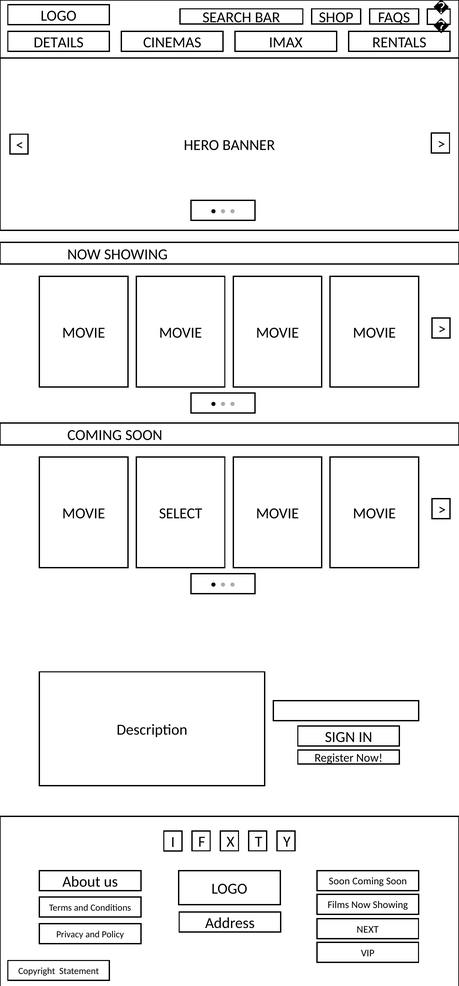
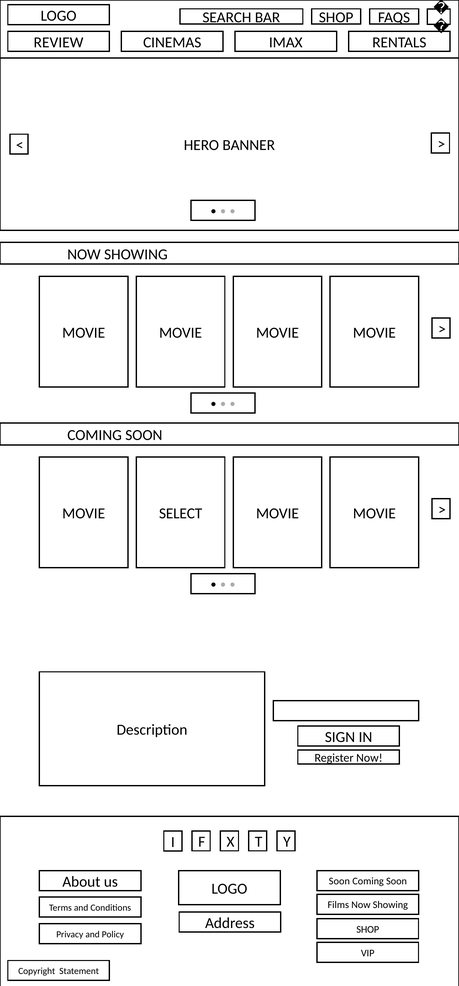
DETAILS: DETAILS -> REVIEW (59, 42)
NEXT: NEXT -> SHOP (368, 928)
